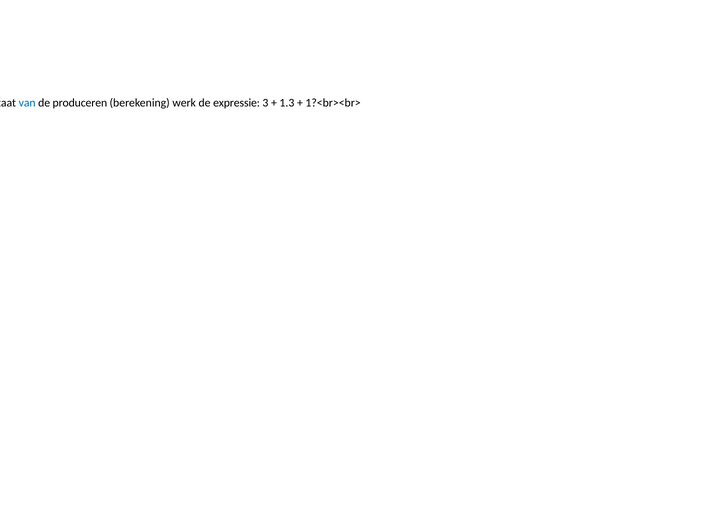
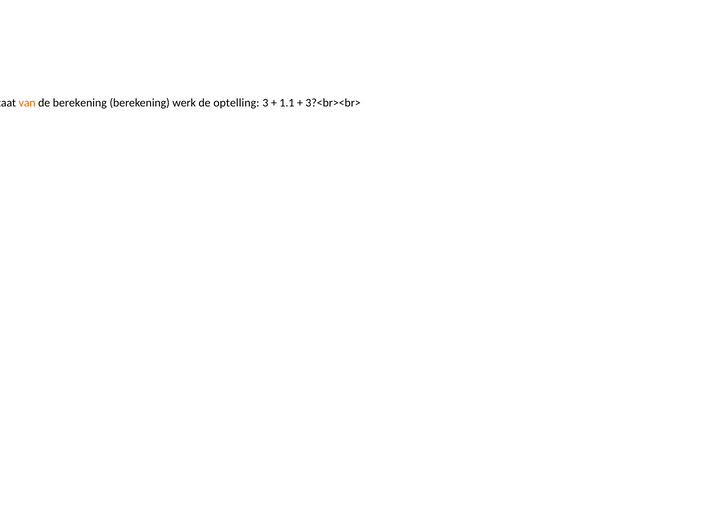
van colour: blue -> orange (27, 103)
de produceren: produceren -> berekening (80, 103)
expressie: expressie -> optelling (236, 103)
1.3: 1.3 -> 1.1 (287, 103)
1?<br><br>: 1?<br><br> -> 3?<br><br> (333, 103)
